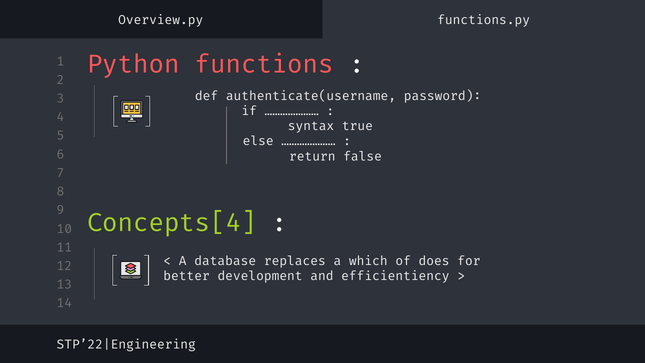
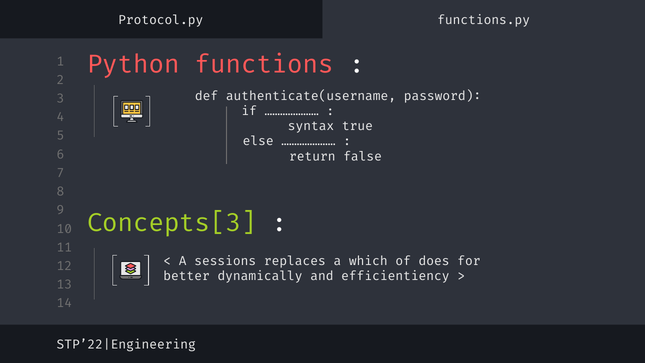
Overview.py: Overview.py -> Protocol.py (161, 20)
Concepts[4: Concepts[4 -> Concepts[3 (172, 223)
database: database -> sessions (225, 261)
development: development -> dynamically (260, 276)
